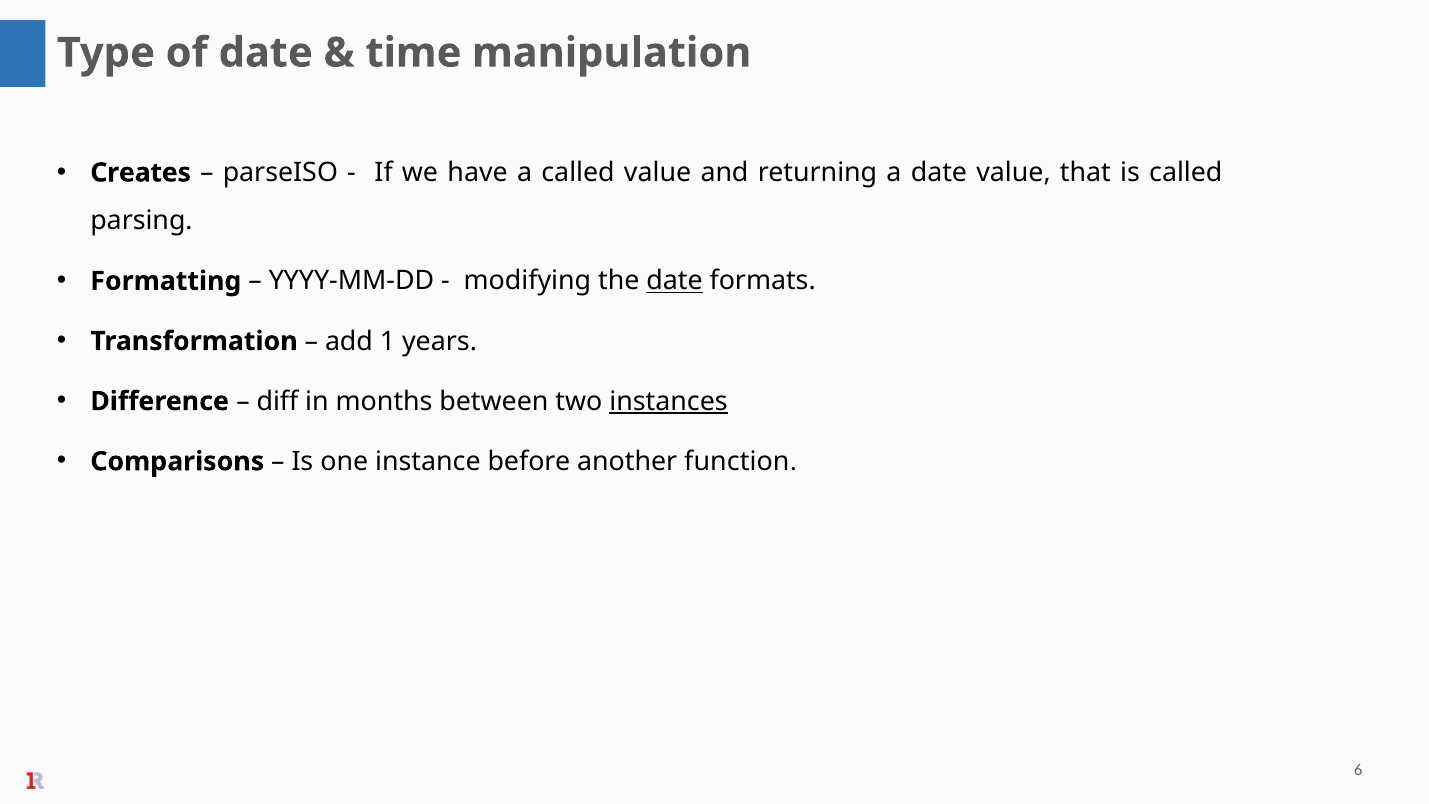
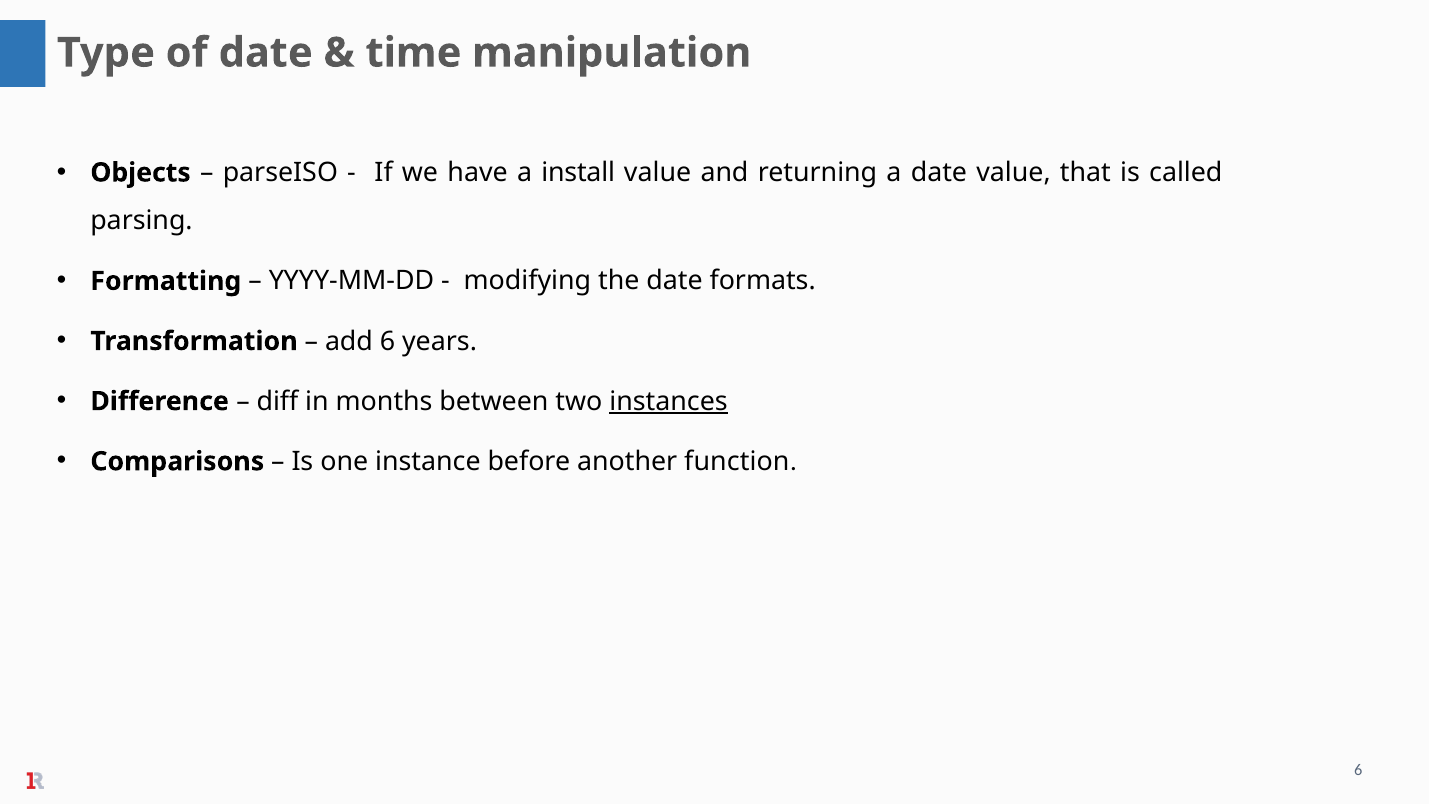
Creates: Creates -> Objects (141, 173)
a called: called -> install (578, 173)
date underline: present -> none (674, 281)
add 1: 1 -> 6 (387, 341)
